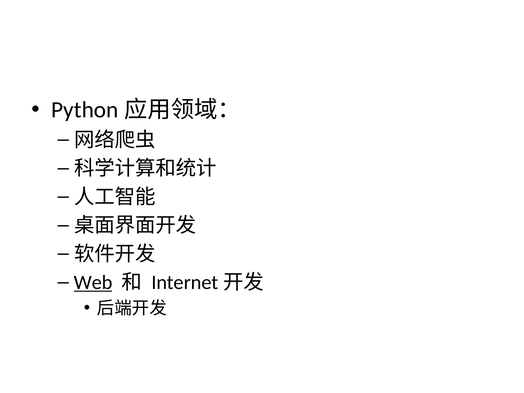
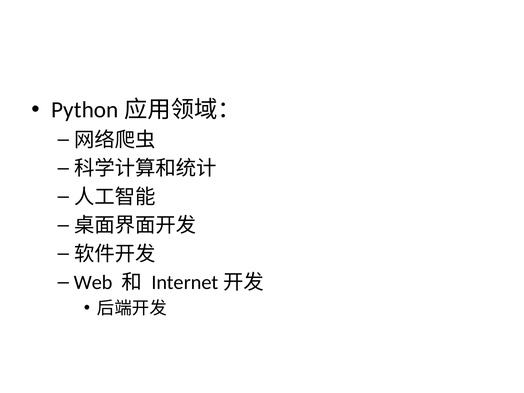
Web underline: present -> none (93, 282)
